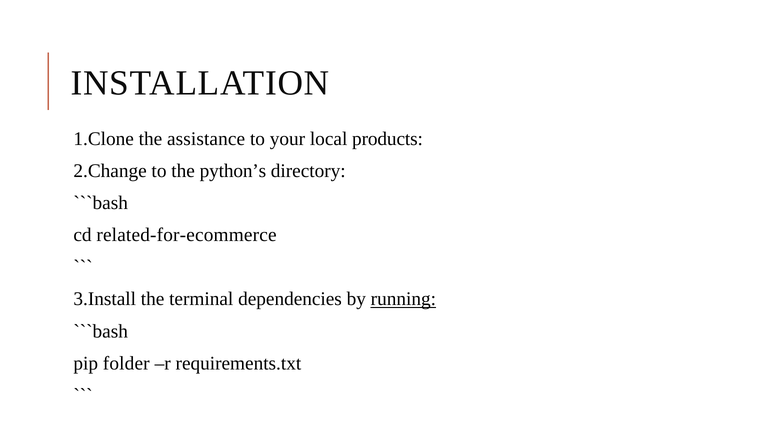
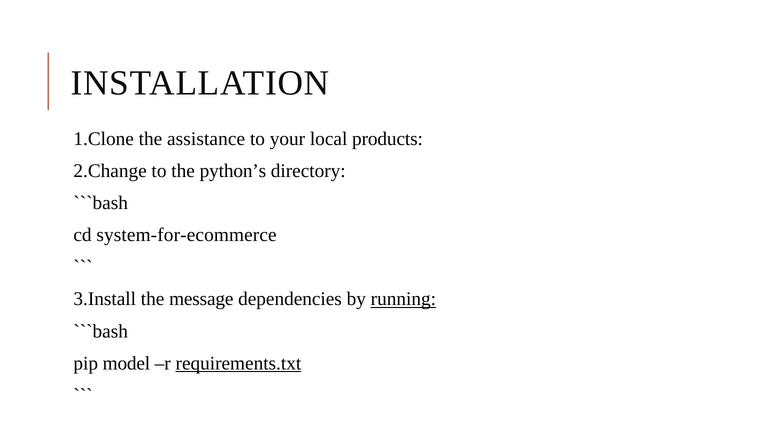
related-for-ecommerce: related-for-ecommerce -> system-for-ecommerce (187, 235)
terminal: terminal -> message (201, 299)
folder: folder -> model (126, 363)
requirements.txt underline: none -> present (238, 363)
